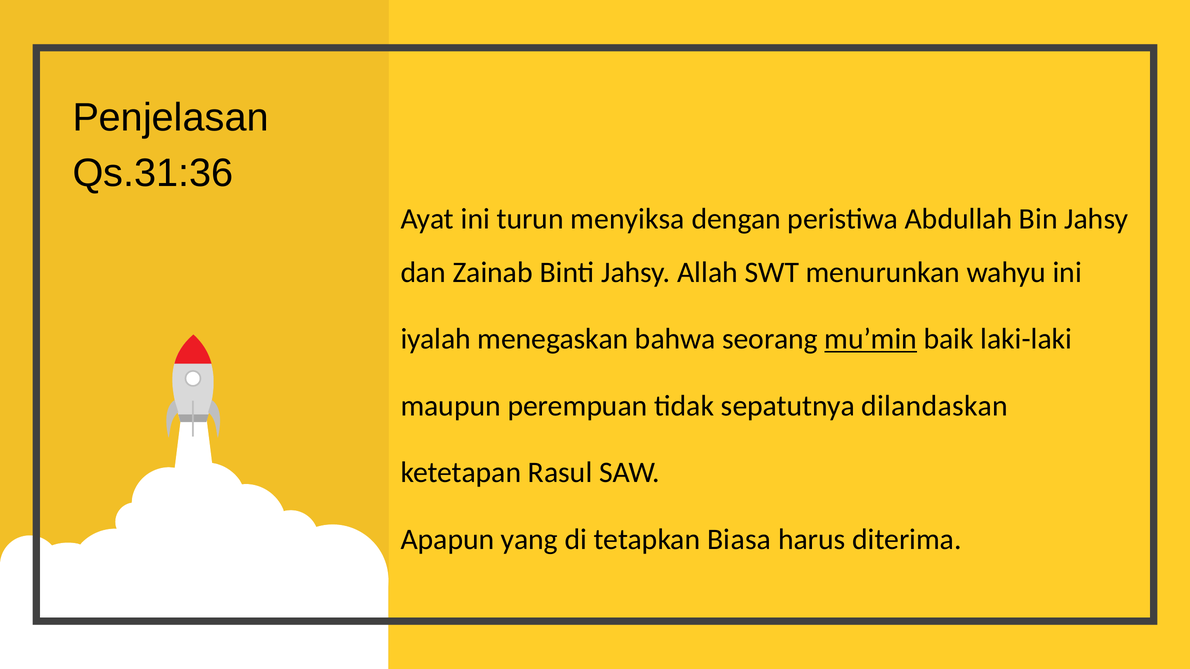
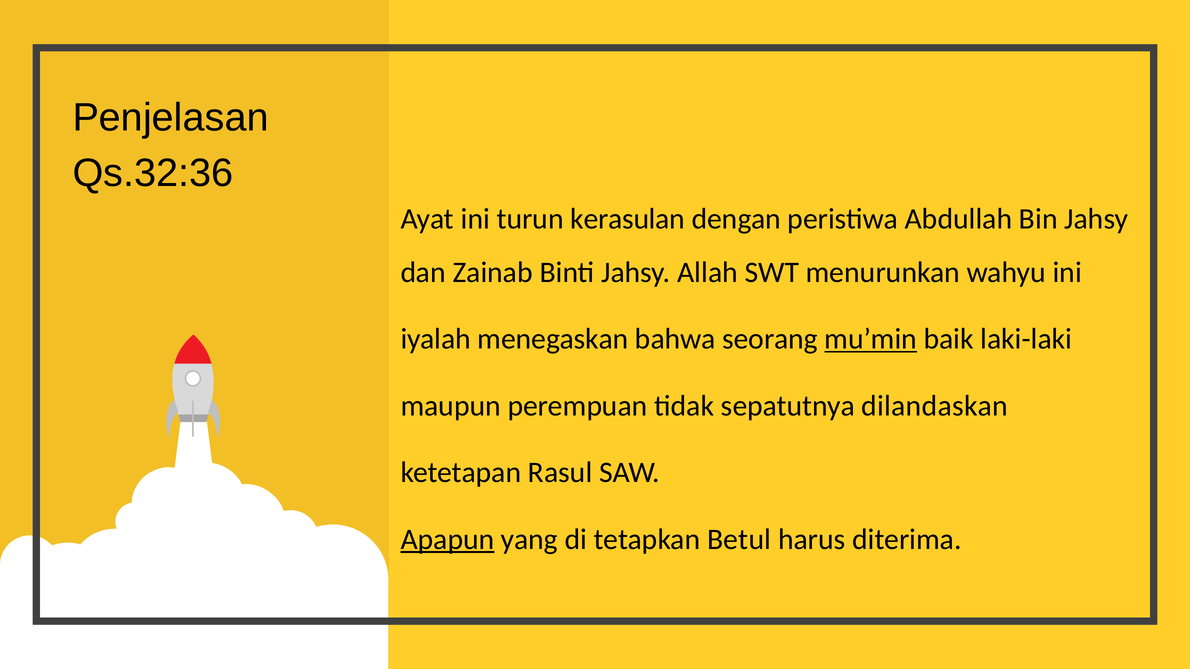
Qs.31:36: Qs.31:36 -> Qs.32:36 (153, 173)
menyiksa: menyiksa -> kerasulan (628, 219)
Apapun underline: none -> present (447, 540)
Biasa: Biasa -> Betul (739, 540)
